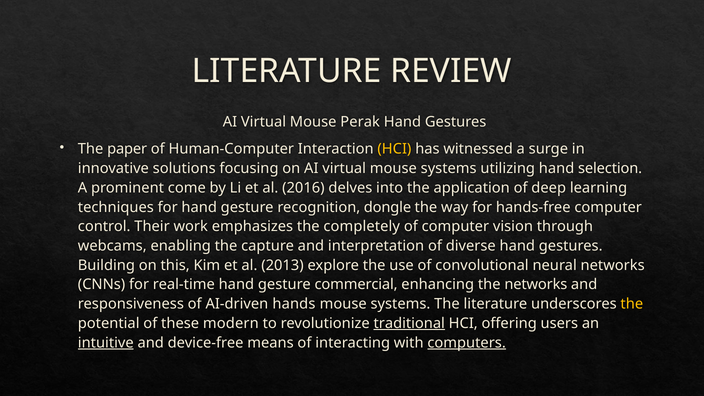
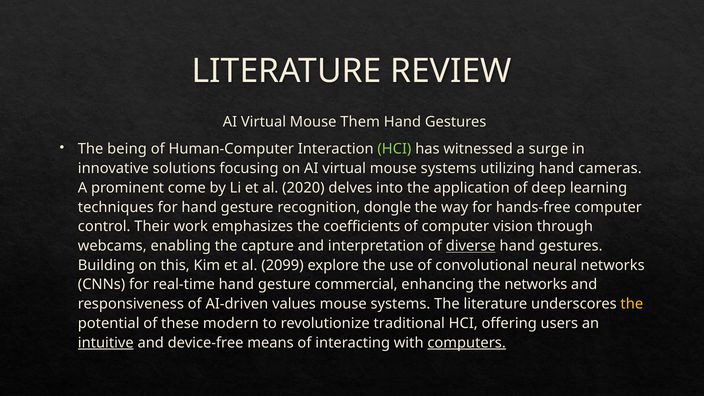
Perak: Perak -> Them (360, 122)
paper: paper -> being (127, 149)
HCI colour: yellow -> light green (394, 149)
selection: selection -> cameras (610, 169)
2016: 2016 -> 2020 (303, 188)
completely: completely -> coefficients (362, 227)
diverse underline: none -> present (471, 246)
2013: 2013 -> 2099 (282, 265)
hands: hands -> values (294, 304)
traditional underline: present -> none (409, 323)
